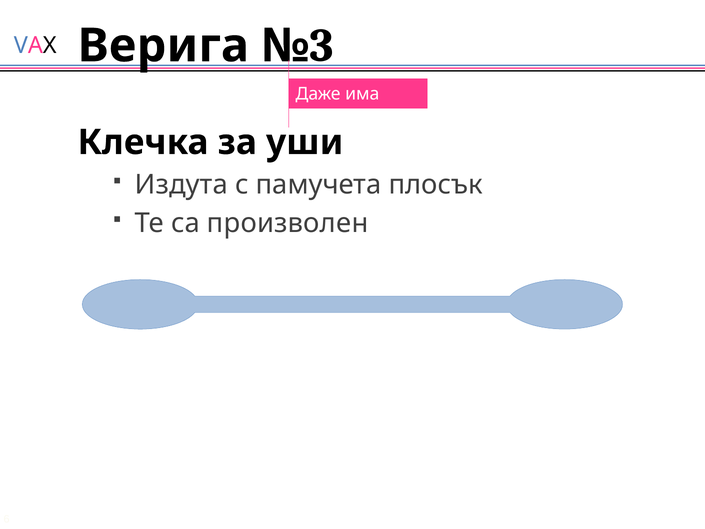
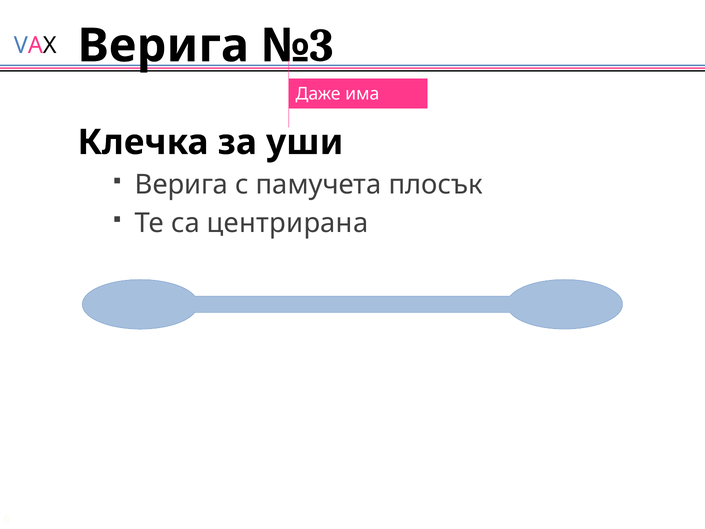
Издута: Издута -> Верига (182, 185)
произволен: произволен -> центрирана (288, 223)
